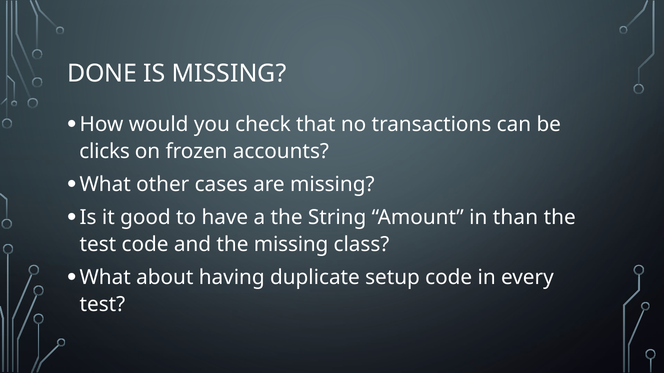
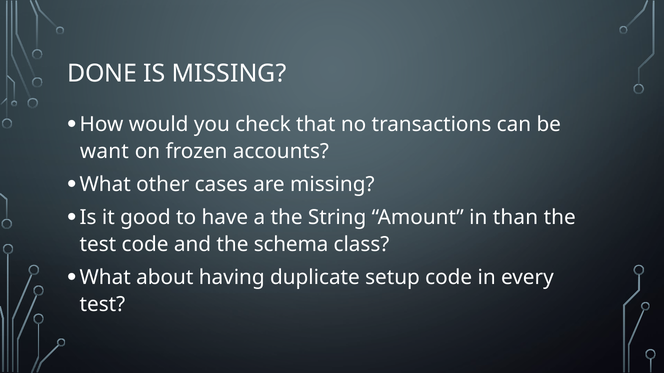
clicks: clicks -> want (104, 152)
the missing: missing -> schema (291, 245)
